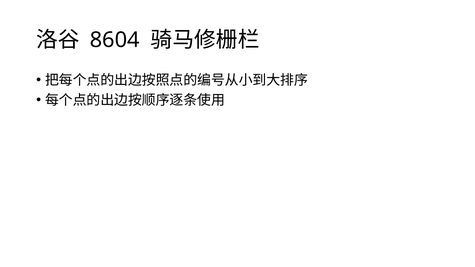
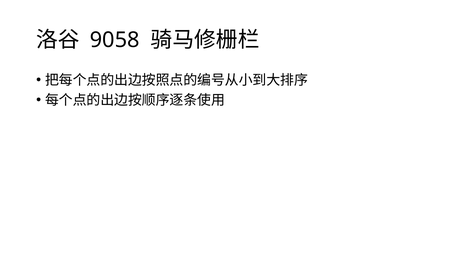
8604: 8604 -> 9058 (115, 40)
